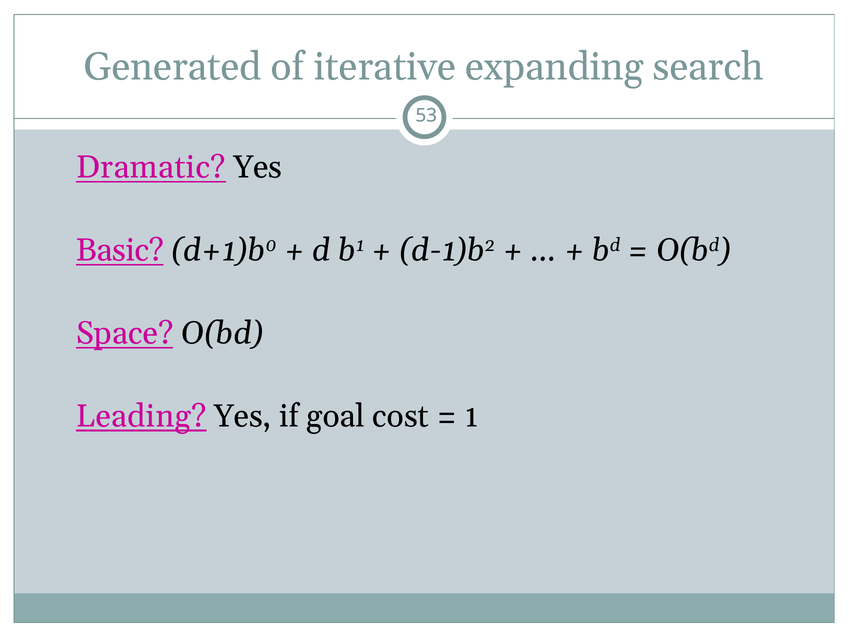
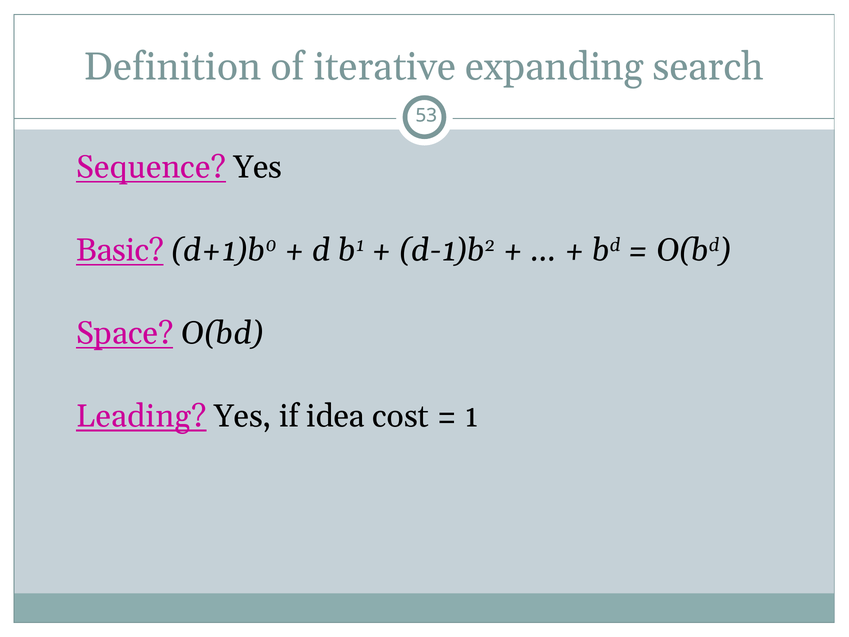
Generated: Generated -> Definition (172, 67)
Dramatic: Dramatic -> Sequence (151, 167)
goal: goal -> idea (336, 416)
